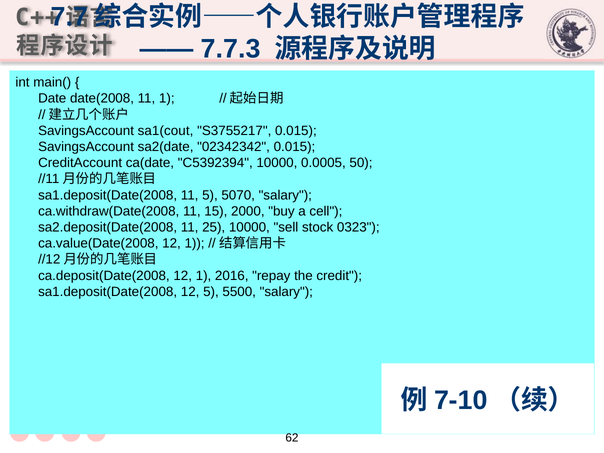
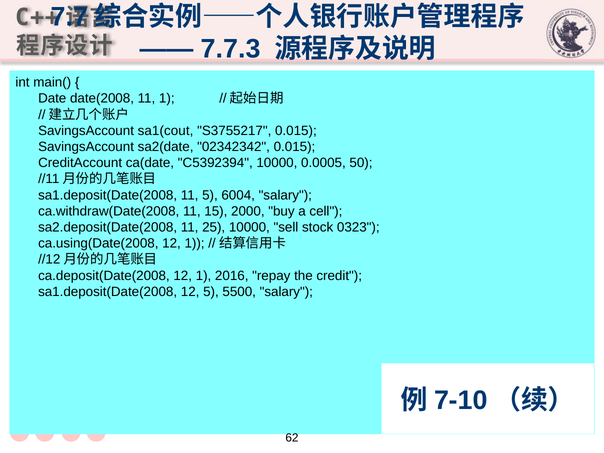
5070: 5070 -> 6004 (238, 195)
ca.value(Date(2008: ca.value(Date(2008 -> ca.using(Date(2008 (98, 243)
